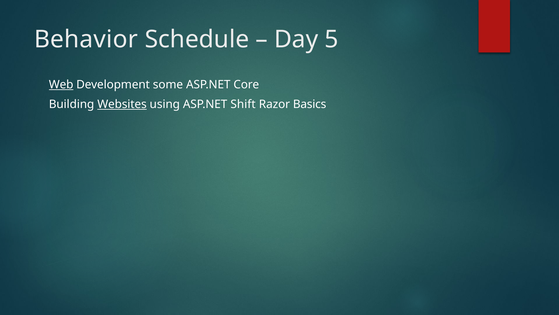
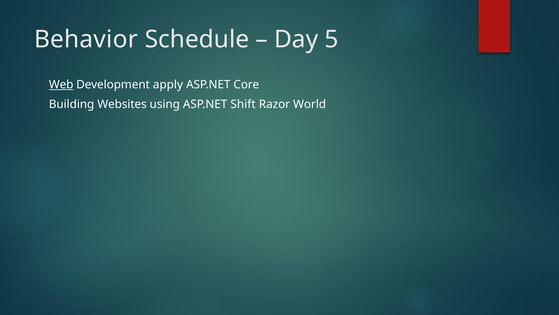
some: some -> apply (168, 84)
Websites underline: present -> none (122, 104)
Basics: Basics -> World (310, 104)
